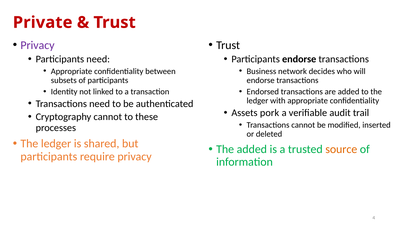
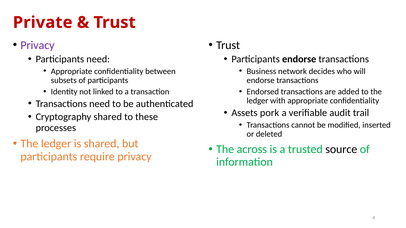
Cryptography cannot: cannot -> shared (108, 117)
The added: added -> across (252, 149)
source colour: orange -> black (341, 149)
